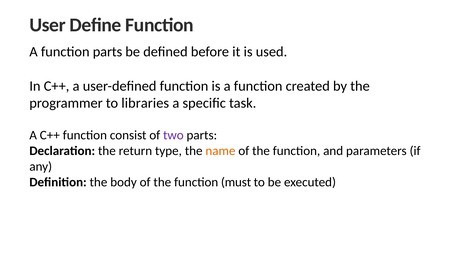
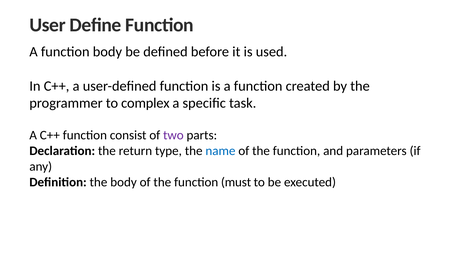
function parts: parts -> body (107, 52)
libraries: libraries -> complex (145, 103)
name colour: orange -> blue (220, 151)
